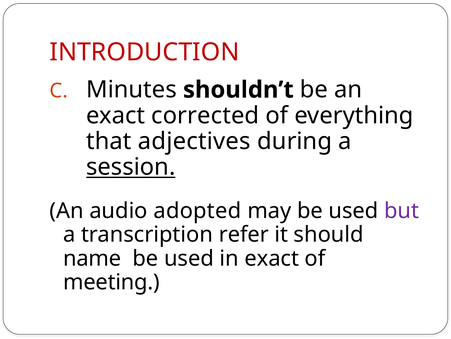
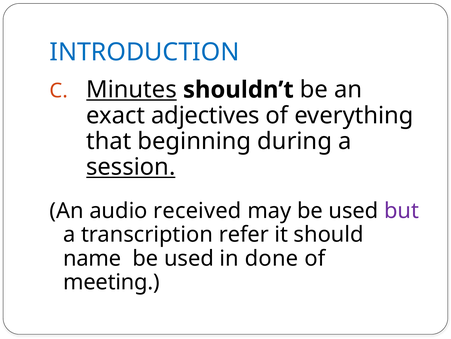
INTRODUCTION colour: red -> blue (144, 52)
Minutes underline: none -> present (131, 90)
corrected: corrected -> adjectives (205, 115)
adjectives: adjectives -> beginning (194, 141)
adopted: adopted -> received (197, 210)
in exact: exact -> done (272, 258)
